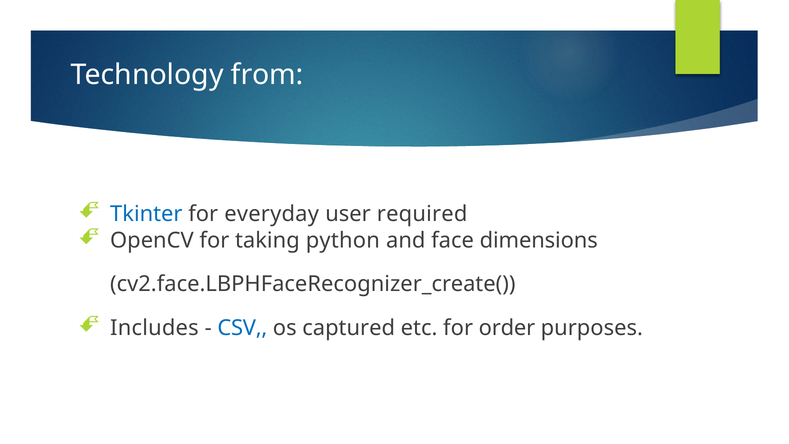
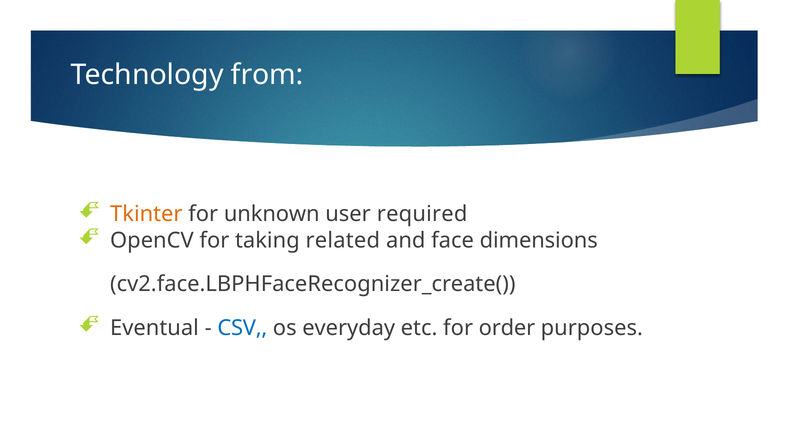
Tkinter colour: blue -> orange (146, 214)
everyday: everyday -> unknown (272, 214)
python: python -> related (343, 240)
Includes: Includes -> Eventual (155, 328)
captured: captured -> everyday (349, 328)
